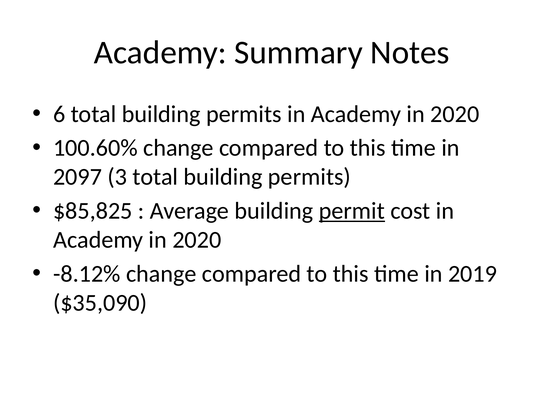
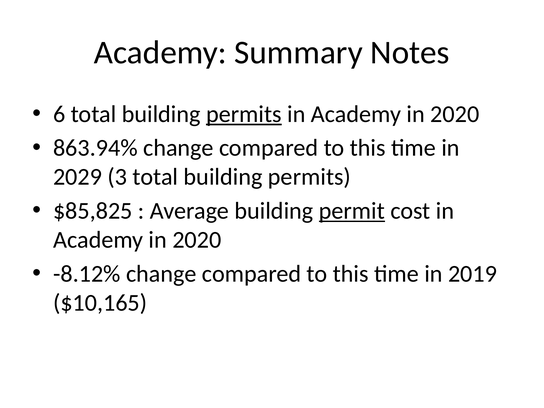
permits underline: none -> present (244, 114)
100.60%: 100.60% -> 863.94% (95, 148)
2097: 2097 -> 2029 (78, 177)
$35,090: $35,090 -> $10,165 (100, 303)
